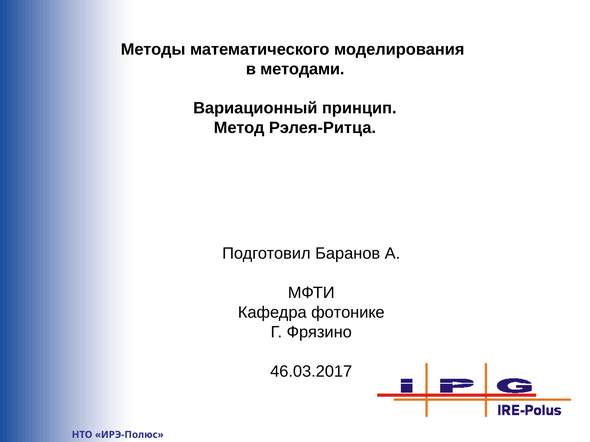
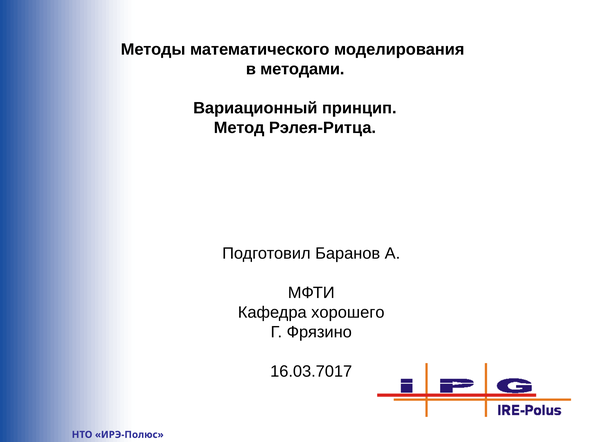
фотонике: фотонике -> хорошего (348, 313)
46.03.2017: 46.03.2017 -> 16.03.7017 (311, 372)
